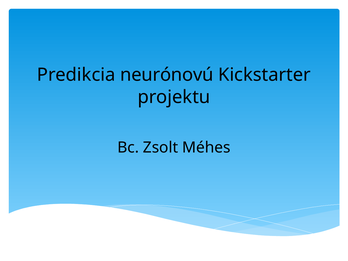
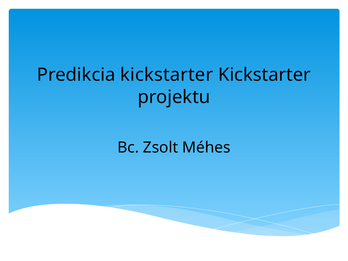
Predikcia neurónovú: neurónovú -> kickstarter (167, 75)
